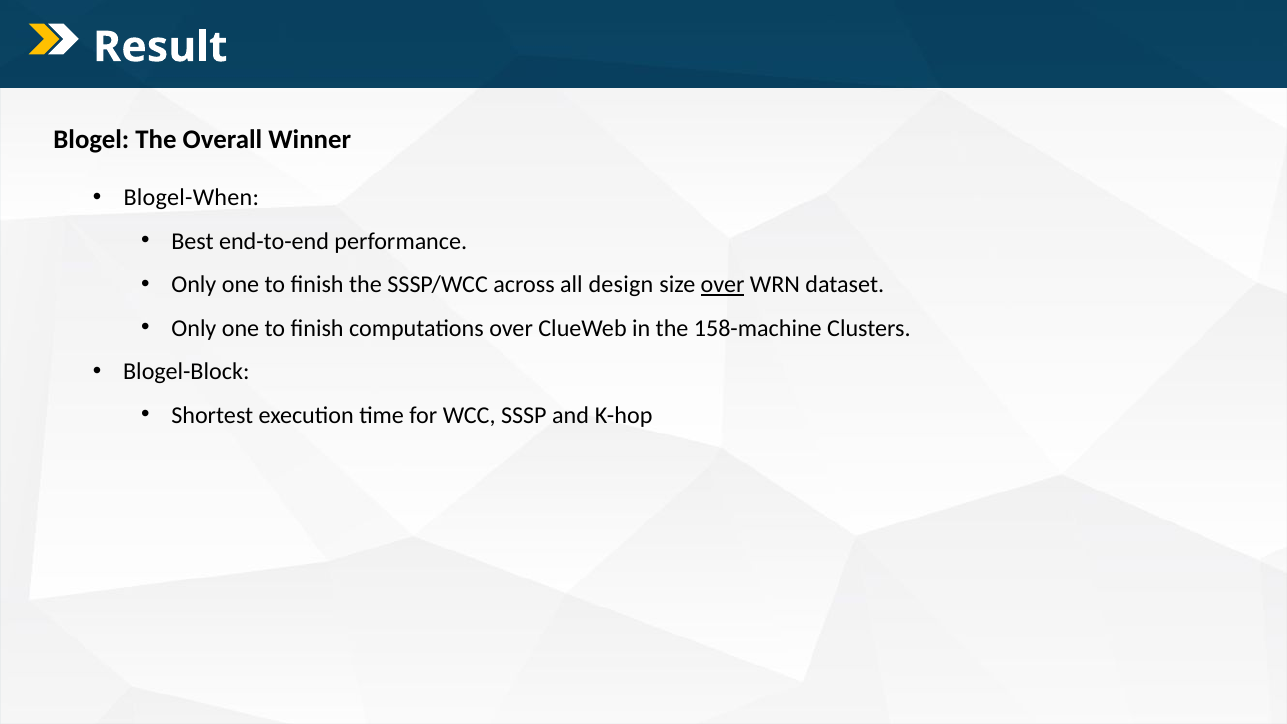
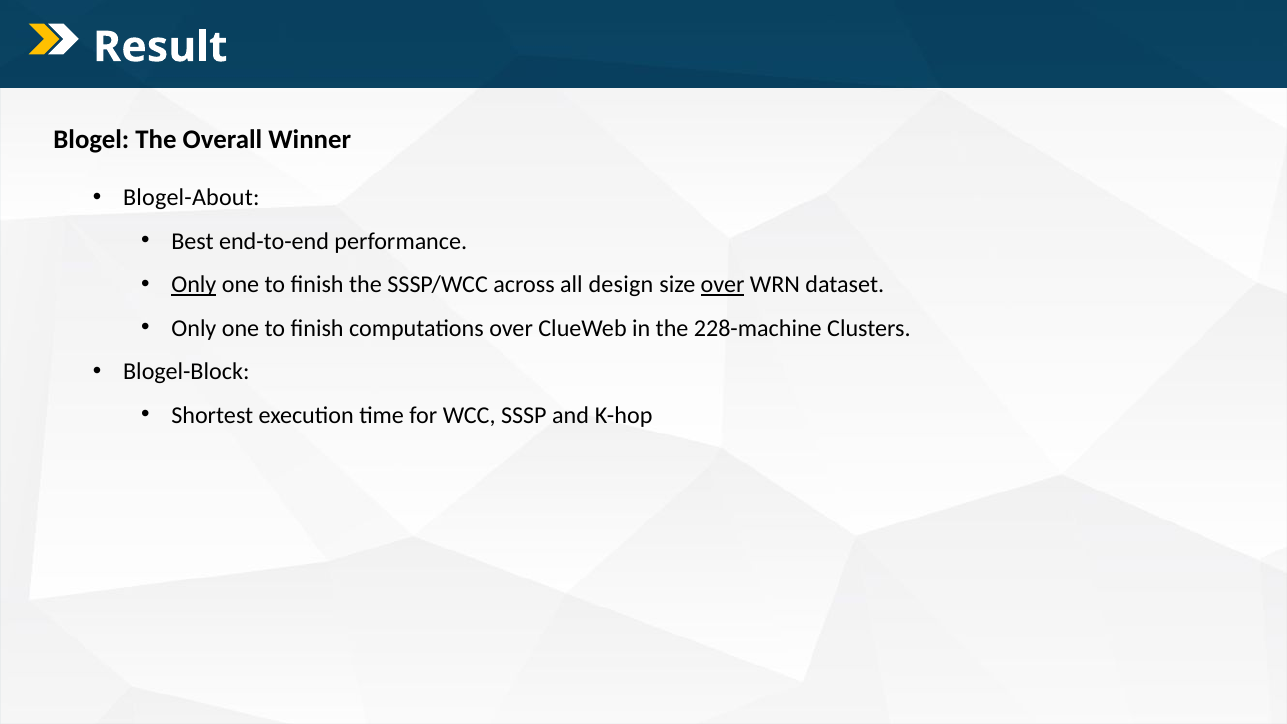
Blogel-When: Blogel-When -> Blogel-About (191, 198)
Only underline: none -> present (194, 285)
158-machine: 158-machine -> 228-machine (758, 328)
